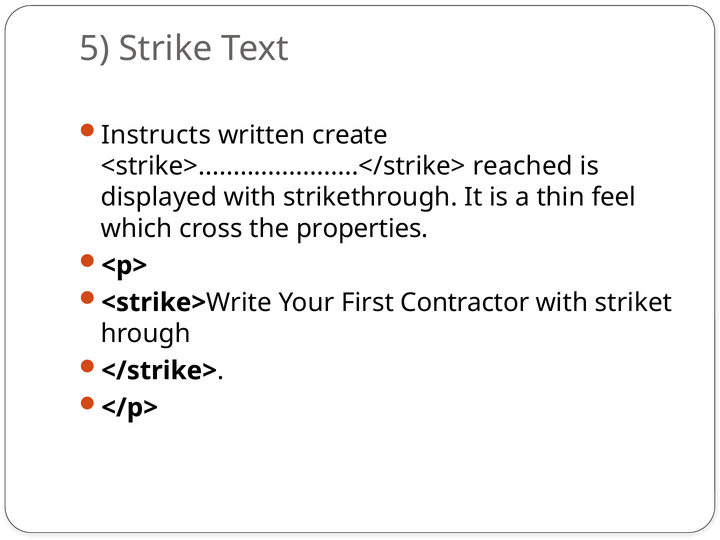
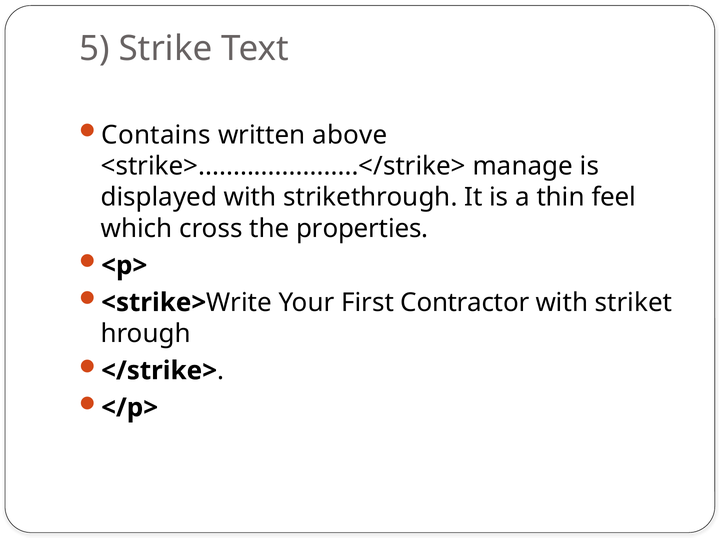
Instructs: Instructs -> Contains (156, 135)
create: create -> above (350, 135)
reached: reached -> manage (523, 166)
